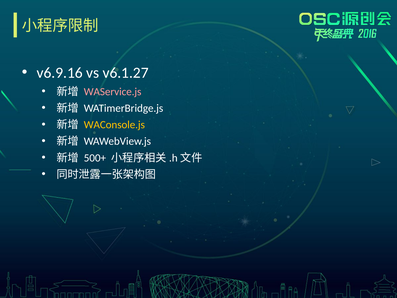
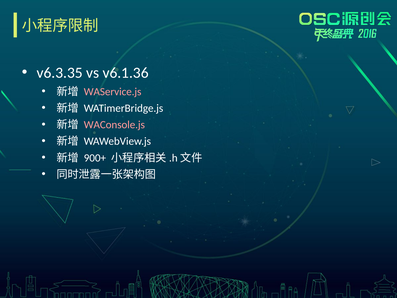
v6.9.16: v6.9.16 -> v6.3.35 (60, 73)
v6.1.27: v6.1.27 -> v6.1.36 (126, 73)
WAConsole.js colour: yellow -> pink (114, 125)
500+: 500+ -> 900+ (95, 158)
